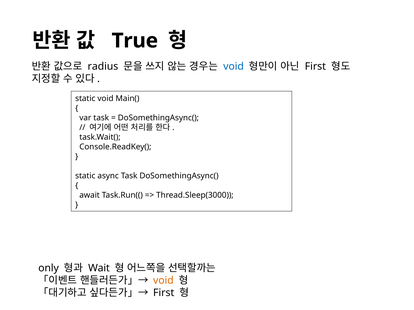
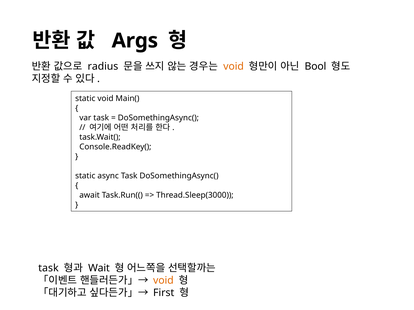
True: True -> Args (135, 41)
void colour: blue -> orange (234, 66)
First: First -> Bool (315, 66)
only: only -> task (48, 269)
